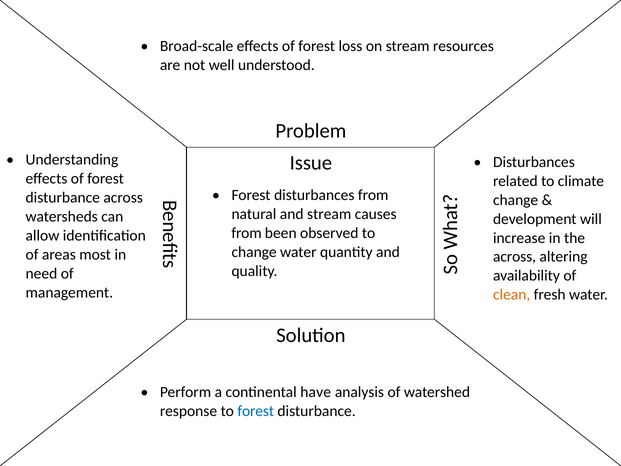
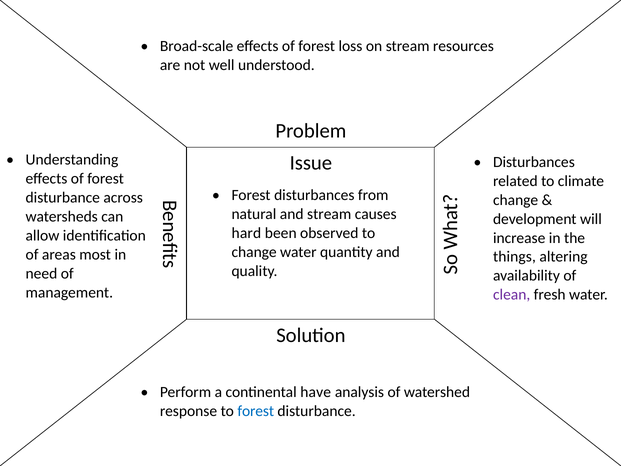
from: from -> hard (246, 233)
across: across -> things (514, 257)
clean colour: orange -> purple (512, 295)
